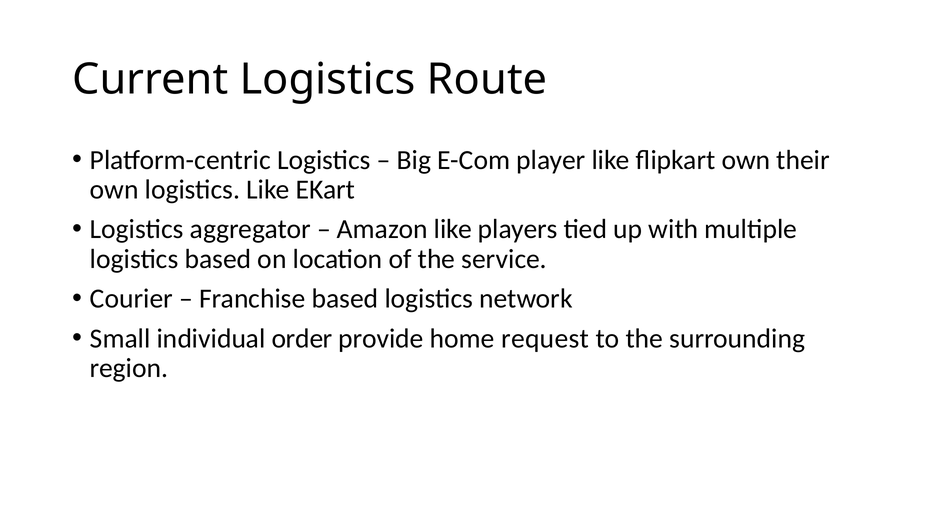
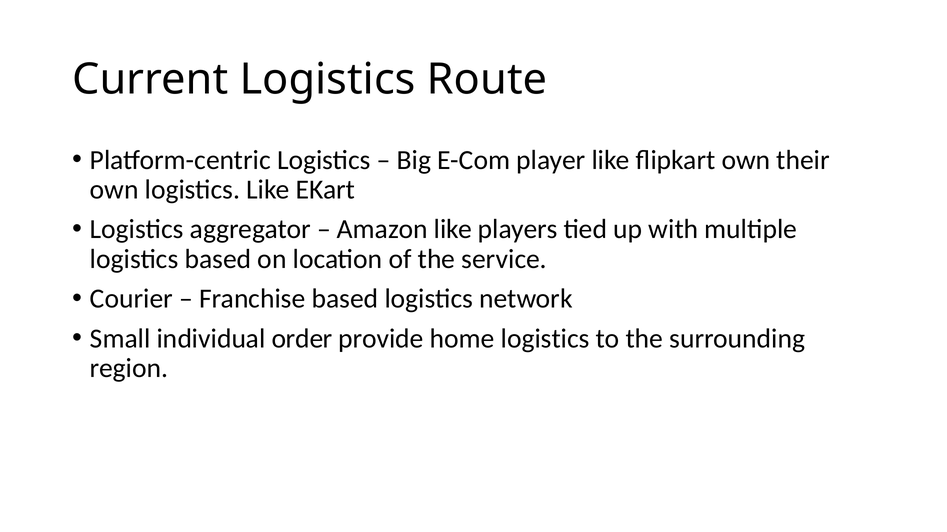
home request: request -> logistics (545, 339)
